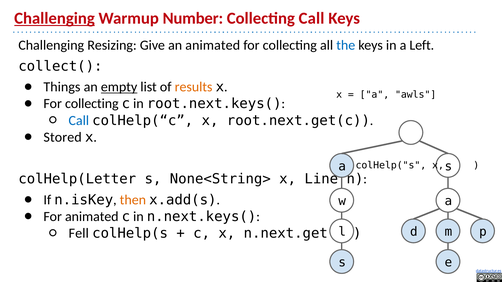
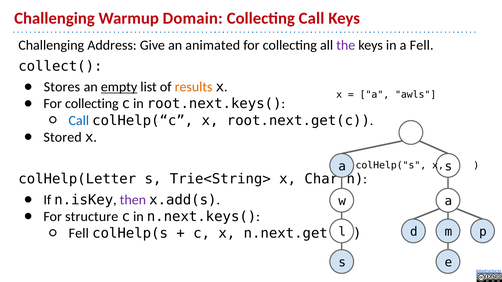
Challenging underline: present -> none (54, 18)
Number: Number -> Domain (193, 18)
Resizing: Resizing -> Address (112, 45)
the colour: blue -> purple (346, 45)
a Left: Left -> Fell (422, 45)
Things: Things -> Stores (62, 87)
None<String>: None<String> -> Trie<String> (220, 179)
Line: Line -> Char (321, 179)
then colour: orange -> purple (133, 200)
For animated: animated -> structure (92, 217)
